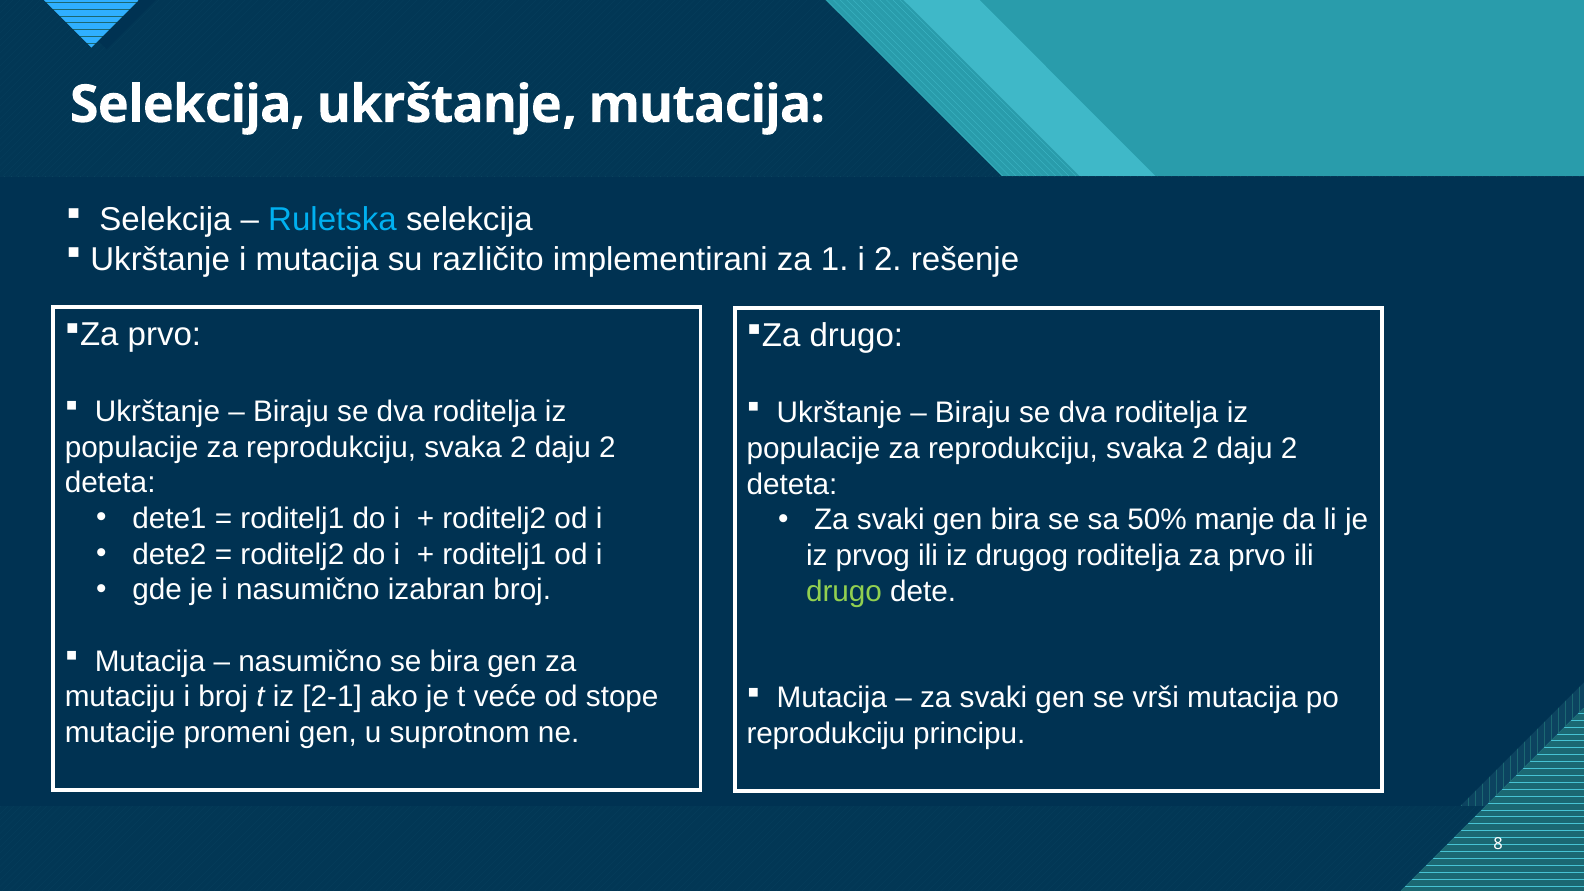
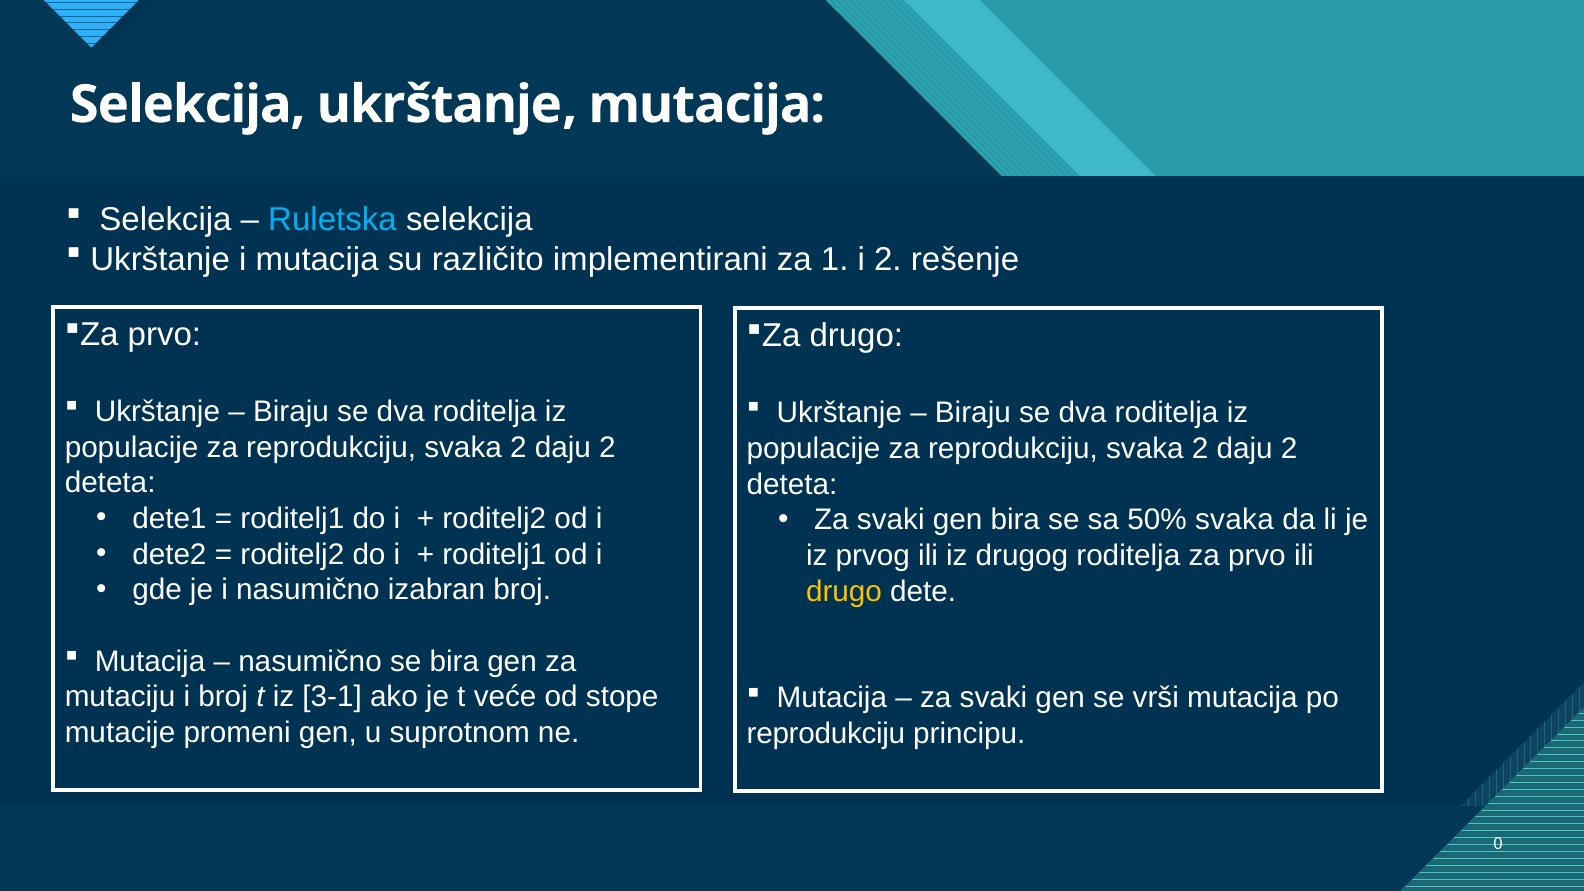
50% manje: manje -> svaka (1234, 520)
drugo colour: light green -> yellow (844, 591)
2-1: 2-1 -> 3-1 (332, 697)
8: 8 -> 0 (1498, 844)
